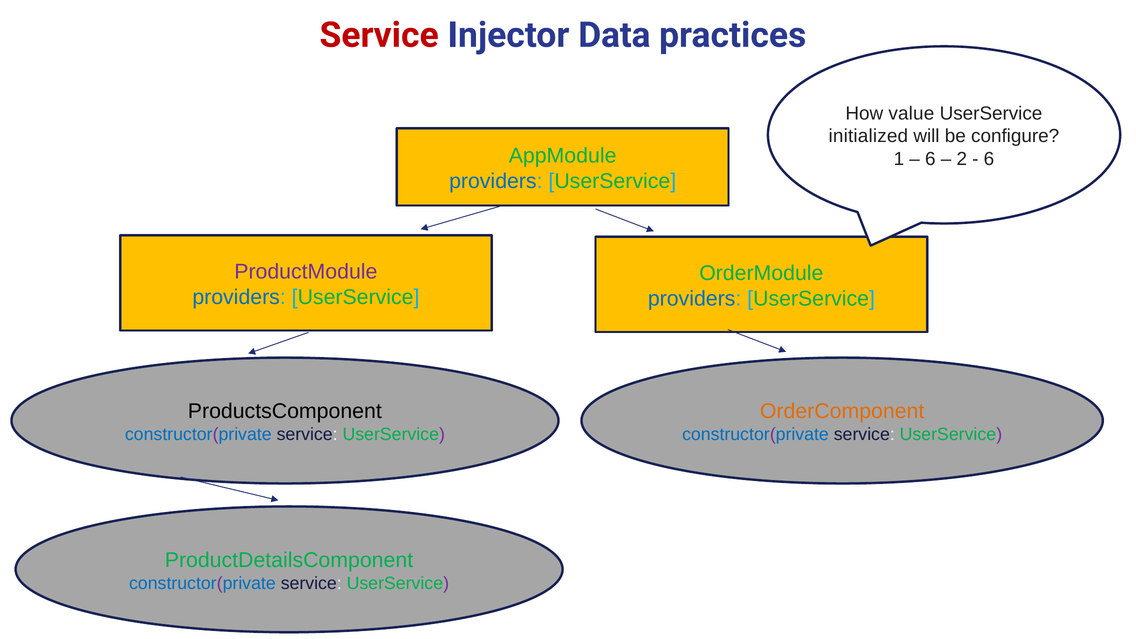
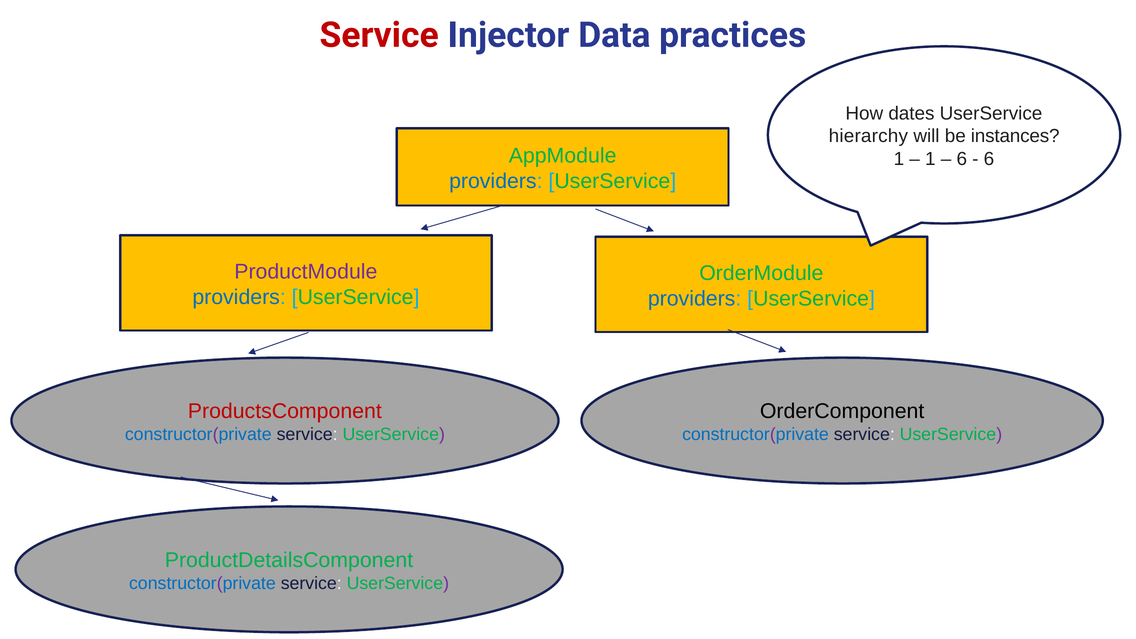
value: value -> dates (911, 113)
initialized: initialized -> hierarchy (868, 136)
configure: configure -> instances (1015, 136)
6: 6 -> 1 (930, 159)
2: 2 -> 6 (962, 159)
ProductsComponent colour: black -> red (285, 411)
OrderComponent colour: orange -> black (842, 411)
